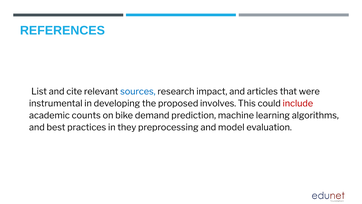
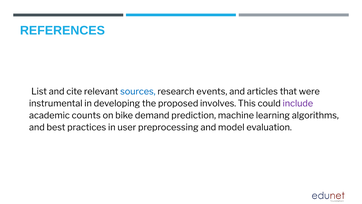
impact: impact -> events (212, 91)
include colour: red -> purple (298, 103)
they: they -> user (127, 127)
